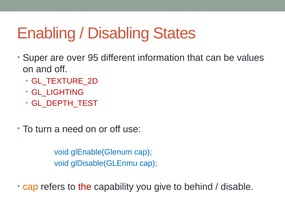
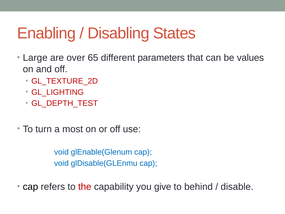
Super: Super -> Large (35, 58)
95: 95 -> 65 (93, 58)
information: information -> parameters (161, 58)
need: need -> most (73, 129)
cap colour: orange -> black (30, 187)
